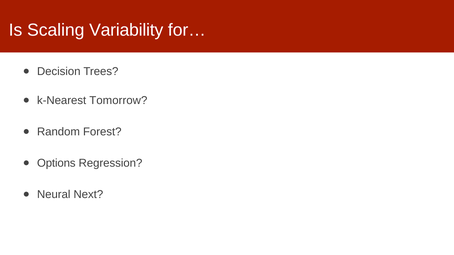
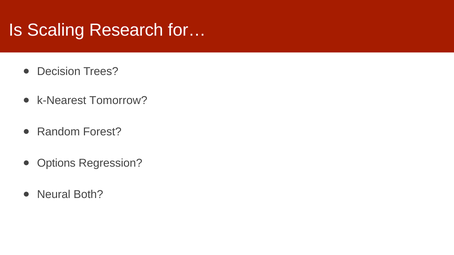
Variability: Variability -> Research (126, 30)
Next: Next -> Both (88, 195)
